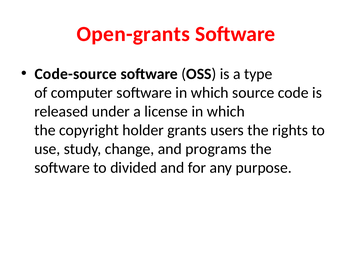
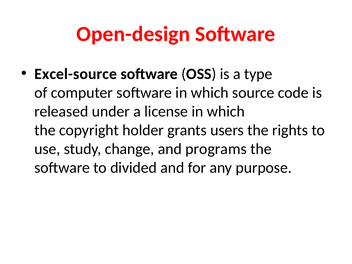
Open-grants: Open-grants -> Open-design (133, 34)
Code-source: Code-source -> Excel-source (76, 74)
